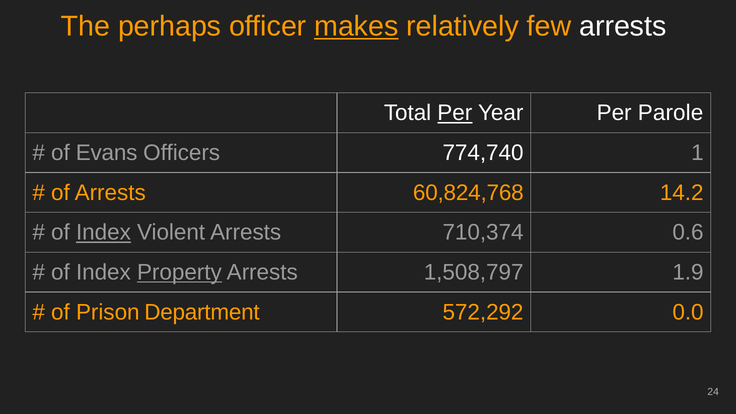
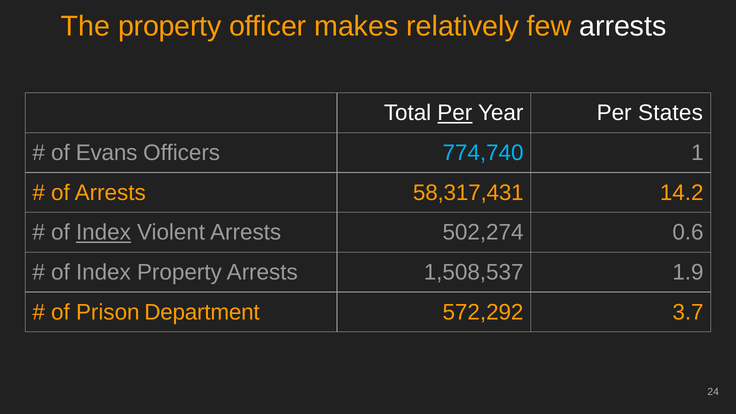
The perhaps: perhaps -> property (170, 27)
makes underline: present -> none (356, 27)
Parole: Parole -> States (671, 113)
774,740 colour: white -> light blue (483, 153)
60,824,768: 60,824,768 -> 58,317,431 (468, 193)
710,374: 710,374 -> 502,274 (483, 233)
Property underline: present -> none (179, 272)
1,508,797: 1,508,797 -> 1,508,537 (474, 272)
0.0: 0.0 -> 3.7 (688, 312)
